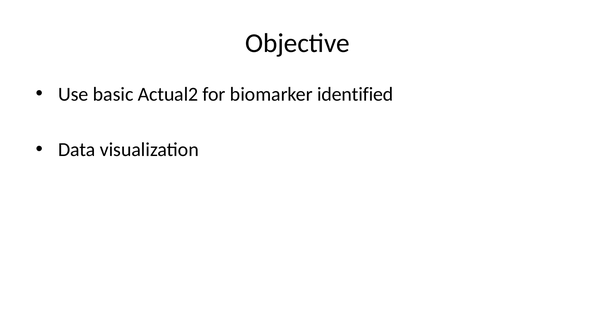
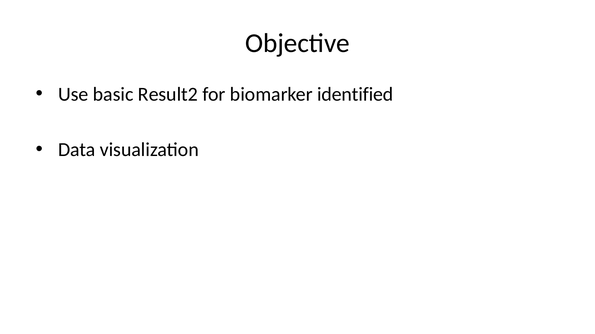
Actual2: Actual2 -> Result2 (168, 94)
